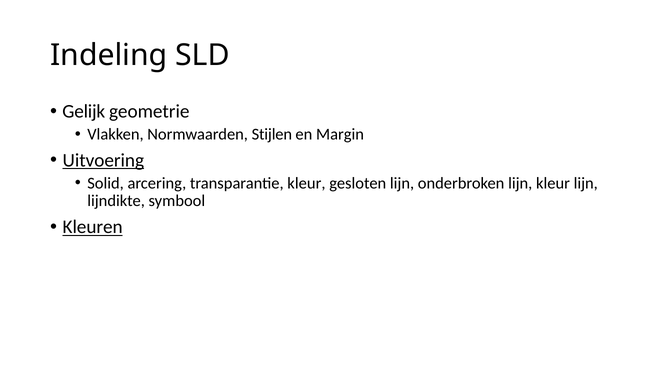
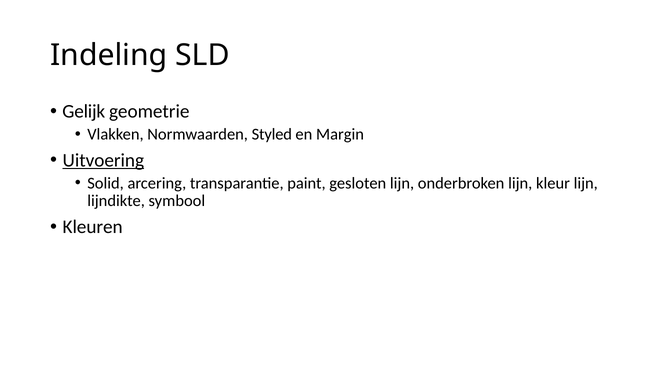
Stijlen: Stijlen -> Styled (272, 134)
transparantie kleur: kleur -> paint (307, 183)
Kleuren underline: present -> none (93, 227)
